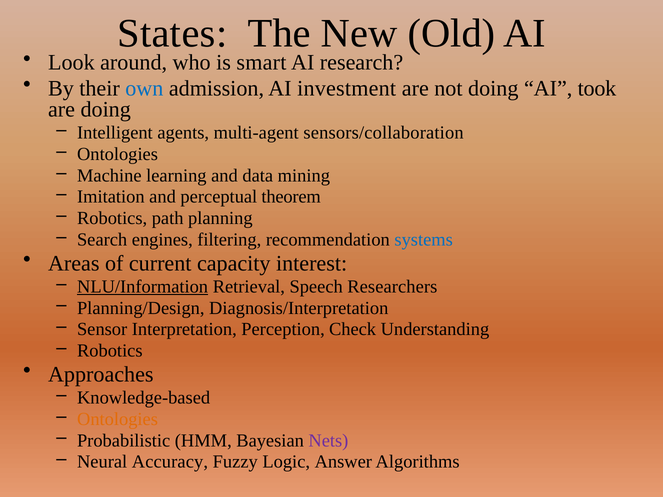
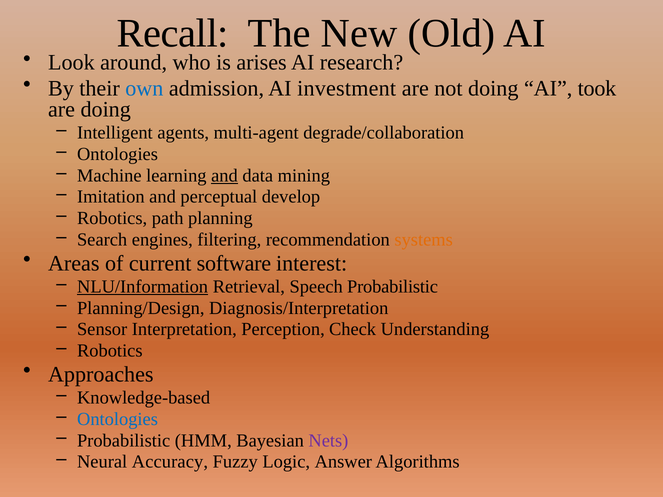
States: States -> Recall (173, 33)
smart: smart -> arises (262, 63)
sensors/collaboration: sensors/collaboration -> degrade/collaboration (384, 133)
and underline: none -> present (224, 176)
theorem: theorem -> develop (291, 197)
systems colour: blue -> orange (424, 240)
capacity: capacity -> software (234, 263)
Speech Researchers: Researchers -> Probabilistic (393, 287)
Ontologies colour: orange -> blue (118, 419)
